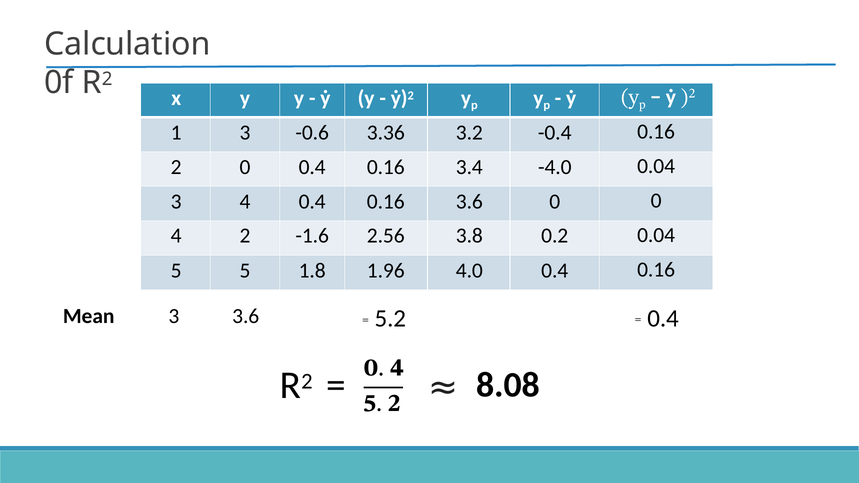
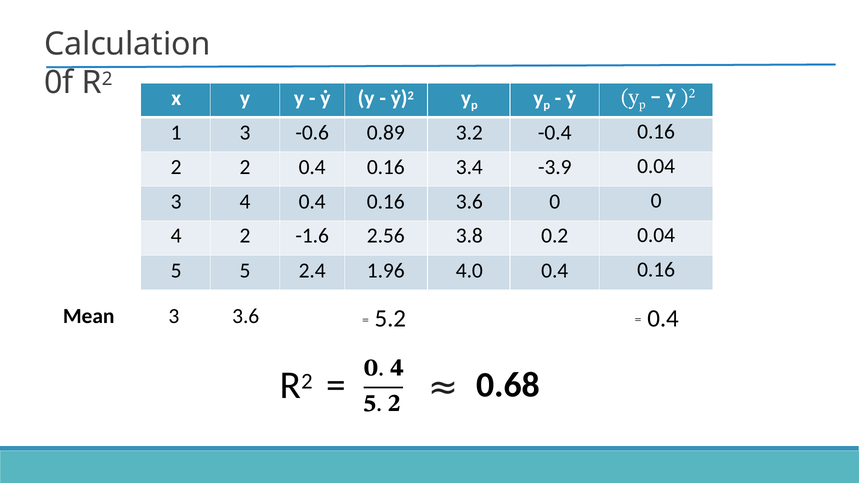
3.36: 3.36 -> 0.89 (386, 133)
2 0: 0 -> 2 (245, 167)
-4.0: -4.0 -> -3.9 (555, 167)
1.8: 1.8 -> 2.4 (312, 271)
8.08: 8.08 -> 0.68 (508, 385)
